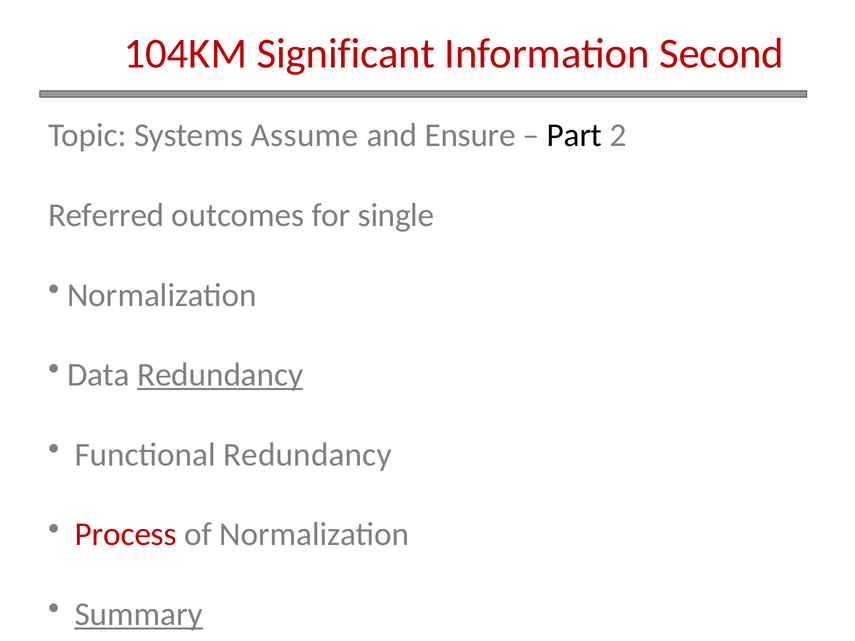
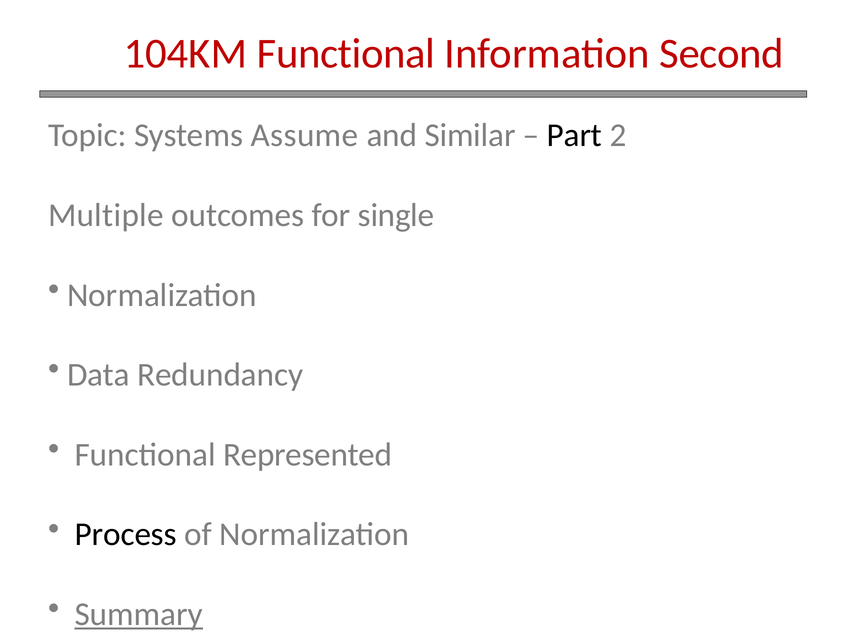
104KM Significant: Significant -> Functional (346, 54)
Ensure: Ensure -> Similar (470, 135)
Referred: Referred -> Multiple (106, 215)
Redundancy underline: present -> none (220, 375)
Functional Redundancy: Redundancy -> Represented (308, 455)
Process colour: red -> black (126, 535)
